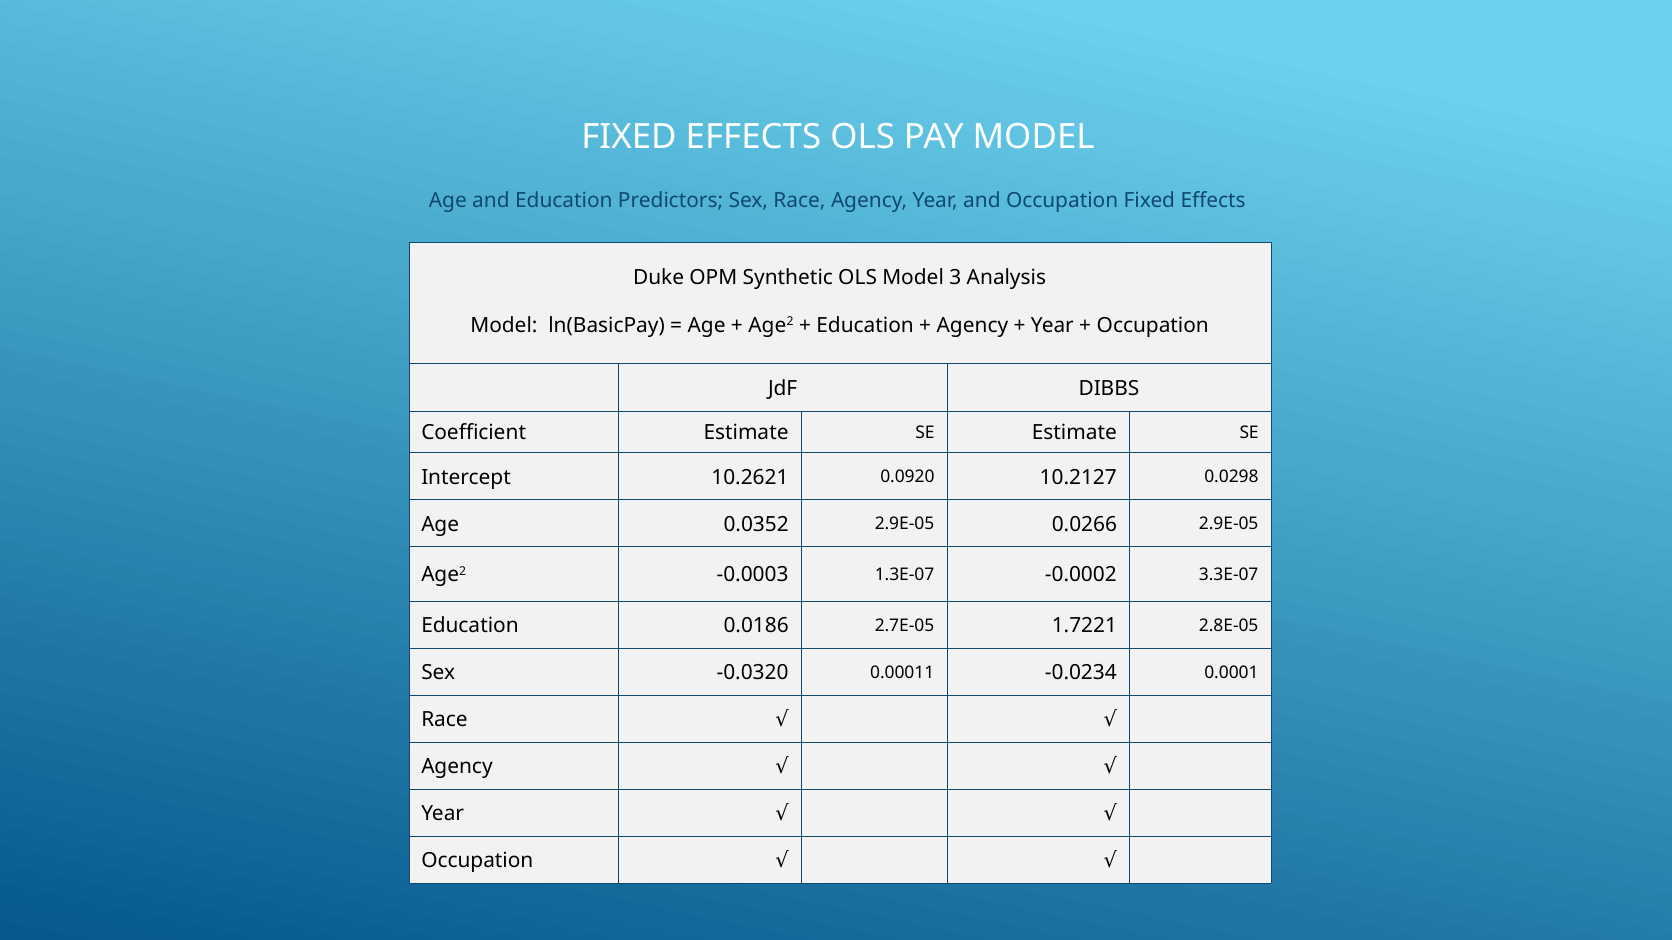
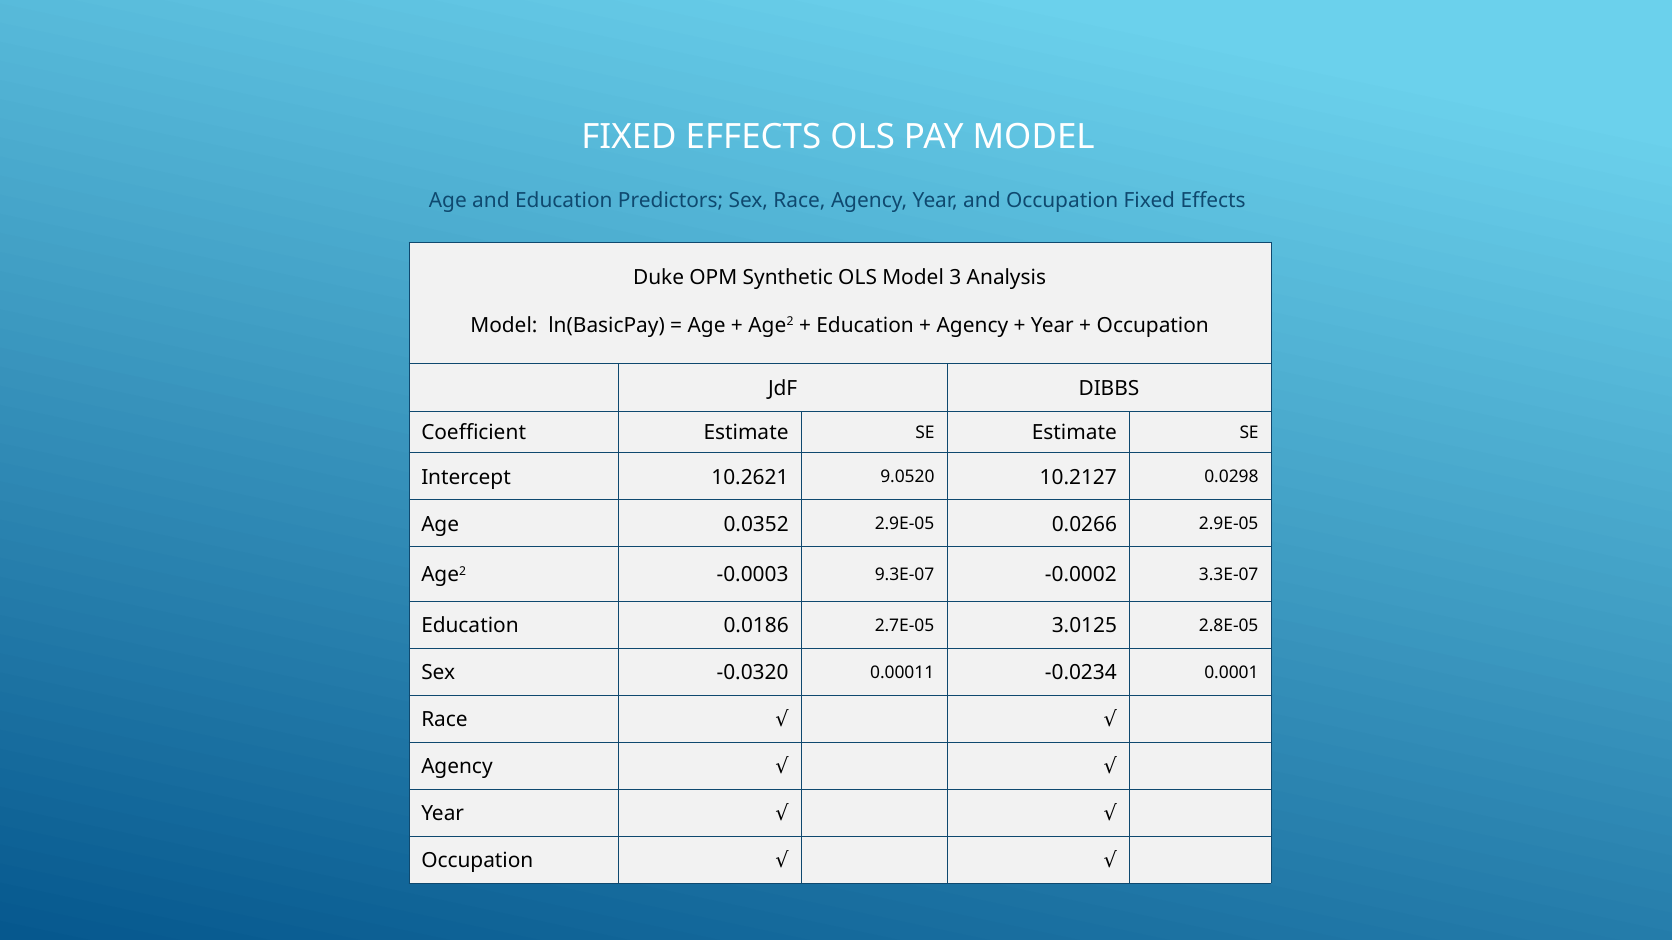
0.0920: 0.0920 -> 9.0520 (907, 477)
1.3E-07: 1.3E-07 -> 9.3E-07 (905, 575)
1.7221: 1.7221 -> 3.0125 (1084, 626)
